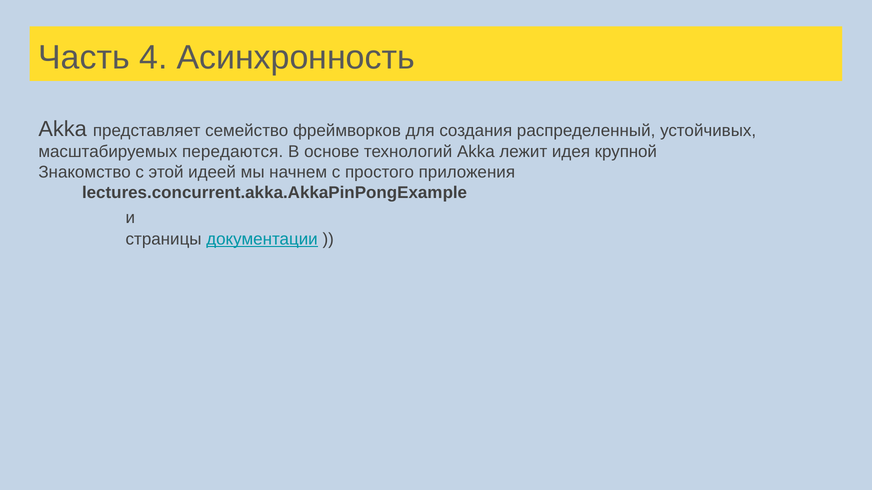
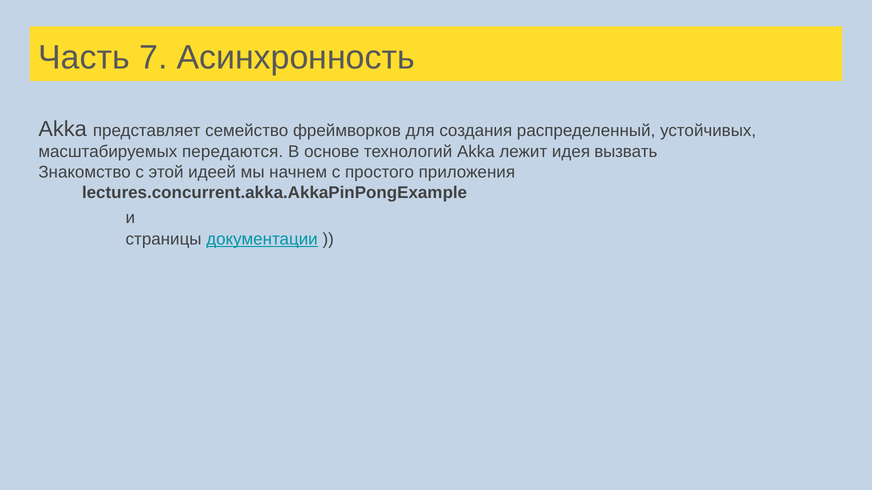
4: 4 -> 7 (153, 58)
крупной: крупной -> вызвать (626, 152)
